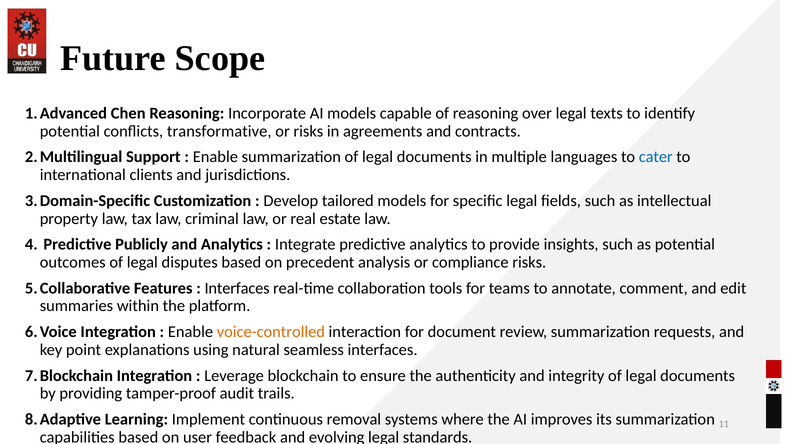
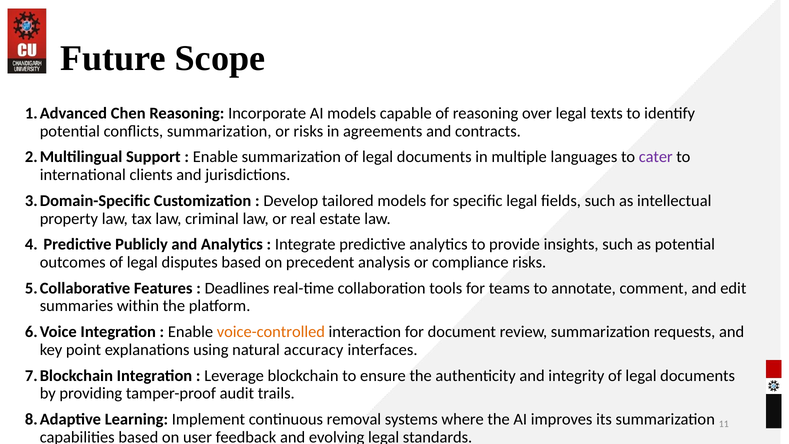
conflicts transformative: transformative -> summarization (219, 131)
cater colour: blue -> purple (656, 157)
Interfaces: Interfaces -> Deadlines (237, 288)
seamless: seamless -> accuracy (314, 350)
